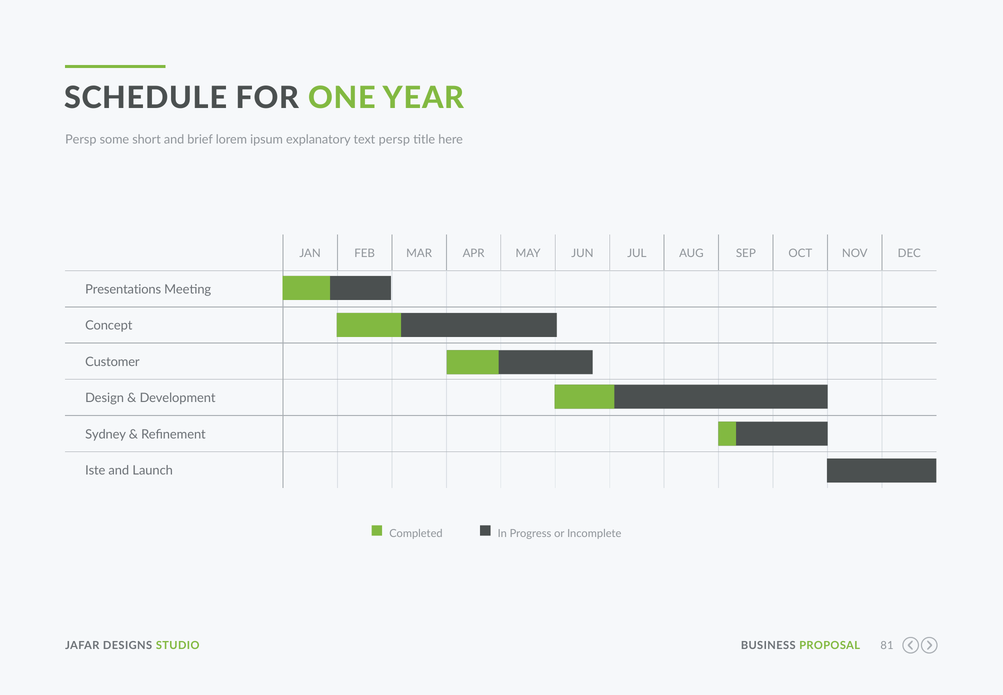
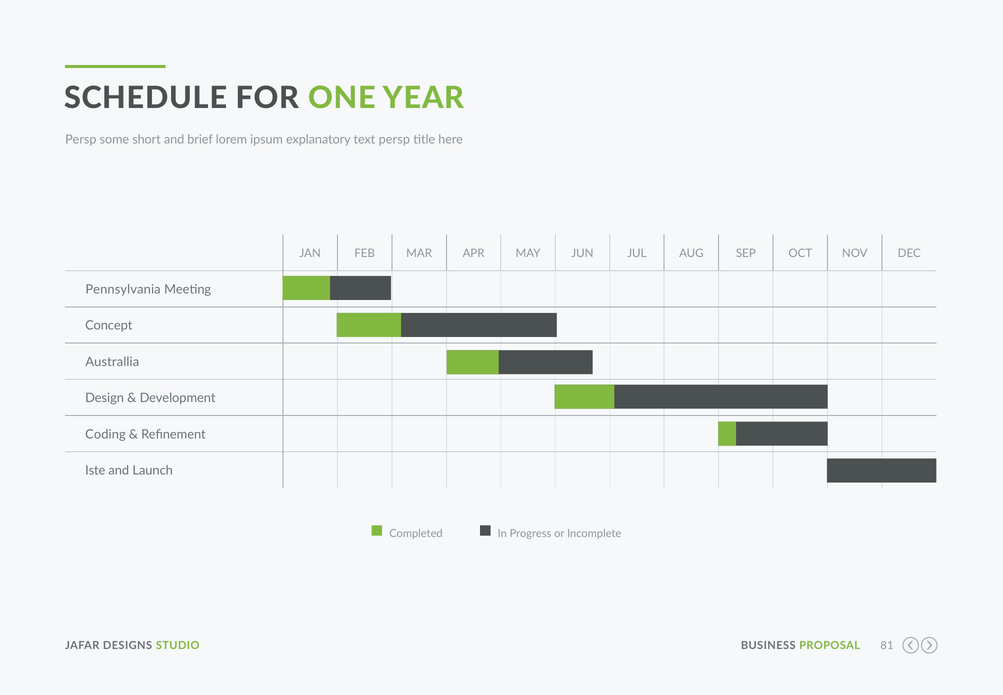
Presentations: Presentations -> Pennsylvania (123, 289)
Customer: Customer -> Australlia (112, 362)
Sydney: Sydney -> Coding (105, 434)
